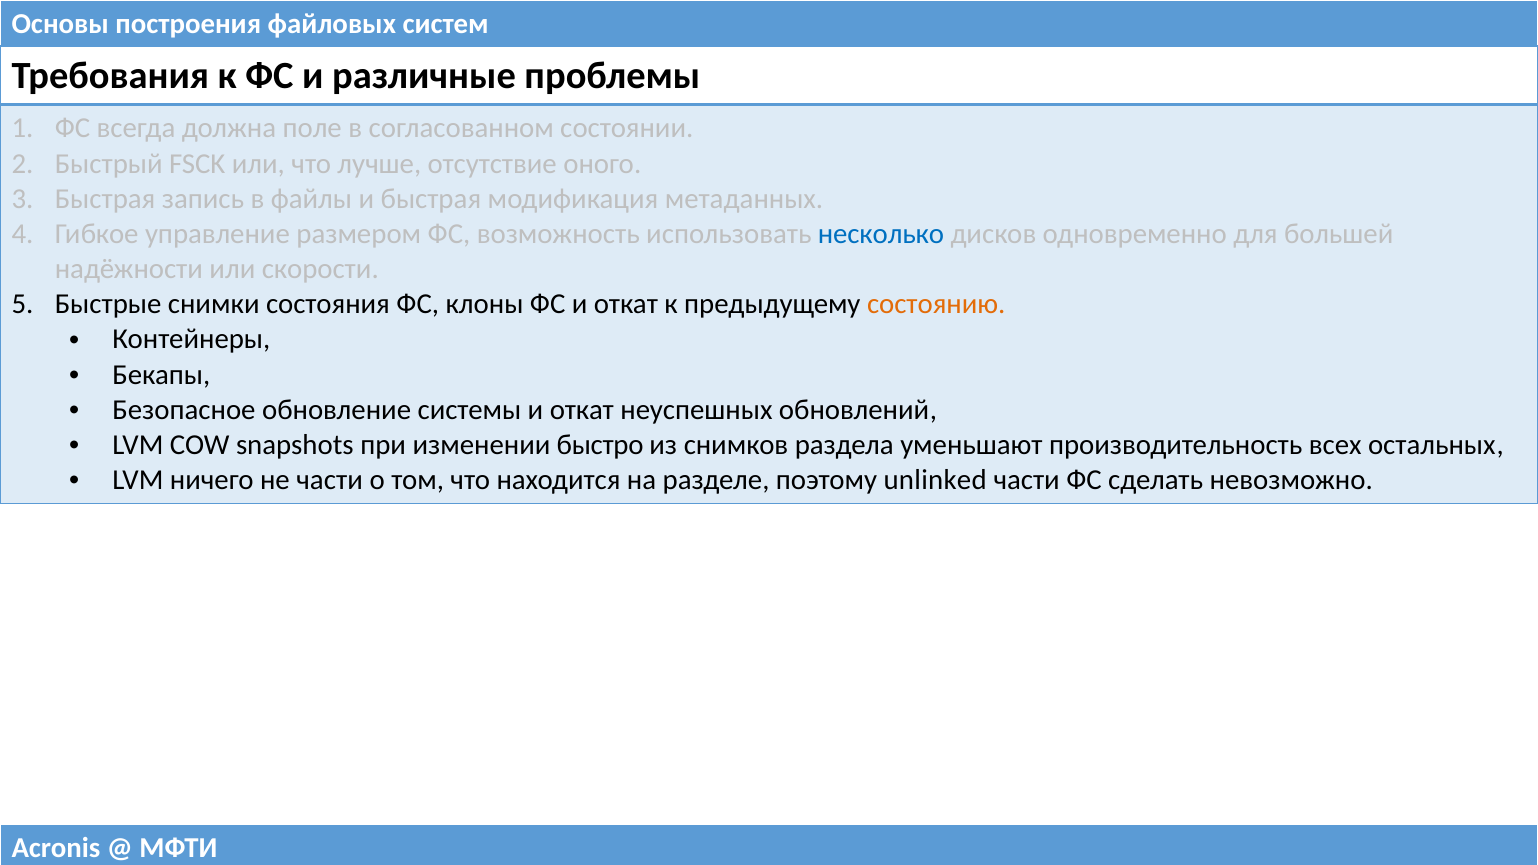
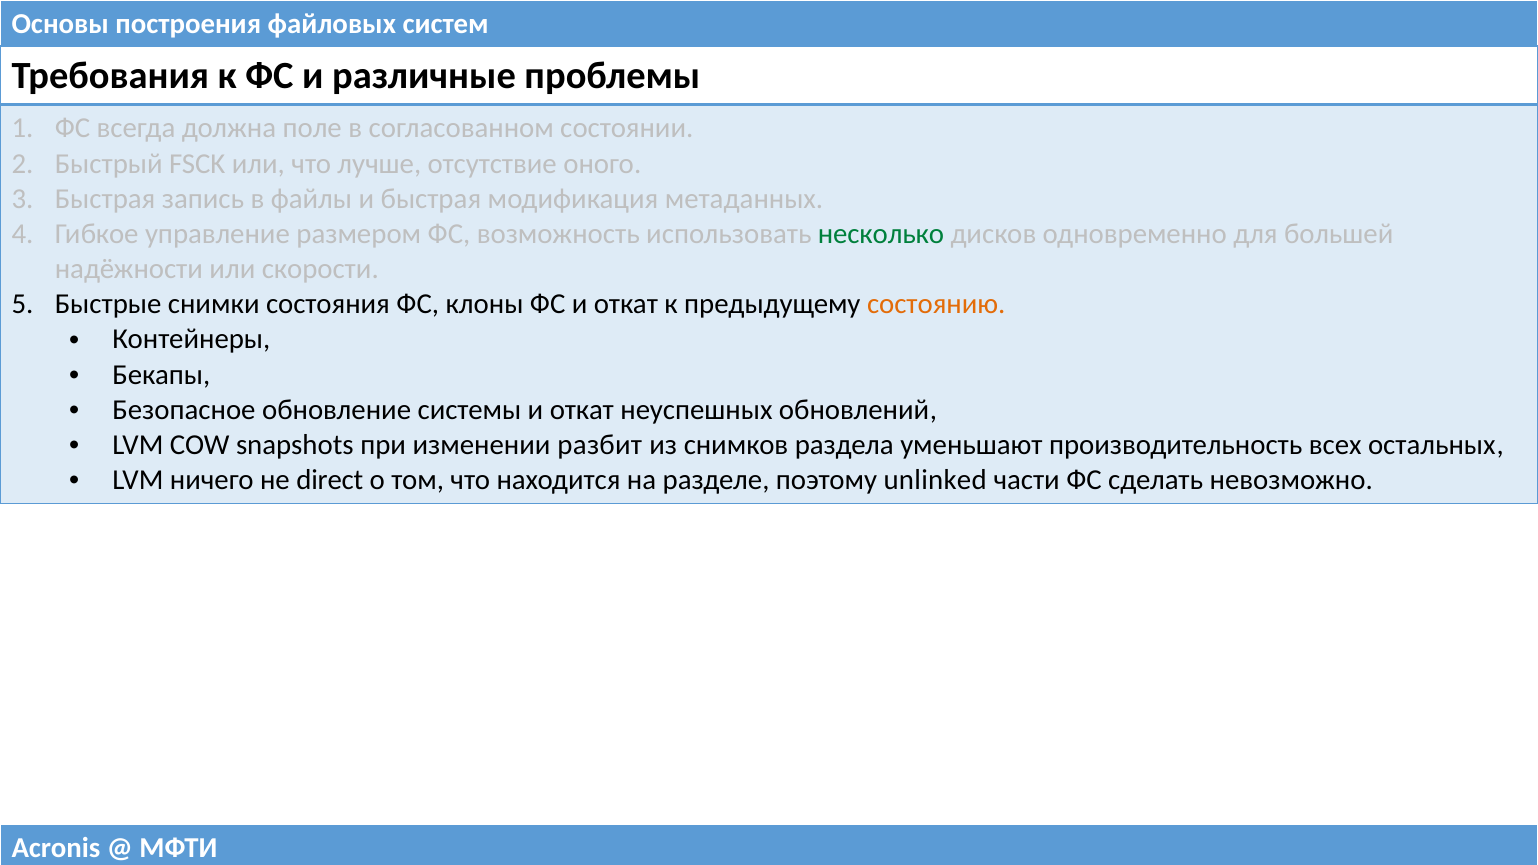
несколько colour: blue -> green (881, 234)
быстро: быстро -> разбит (600, 445)
не части: части -> direct (330, 480)
